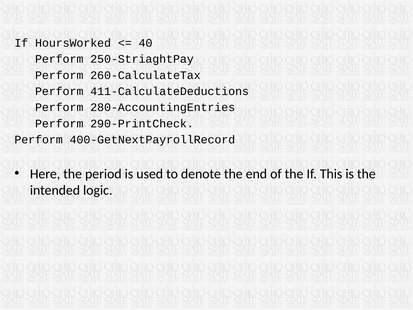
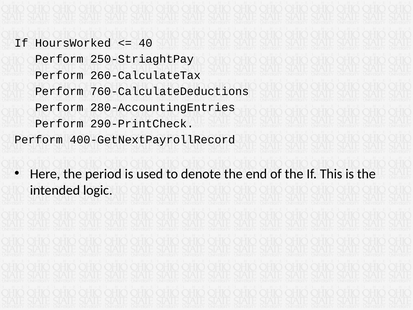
411-CalculateDeductions: 411-CalculateDeductions -> 760-CalculateDeductions (170, 91)
